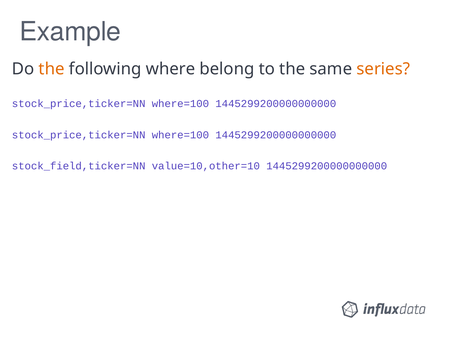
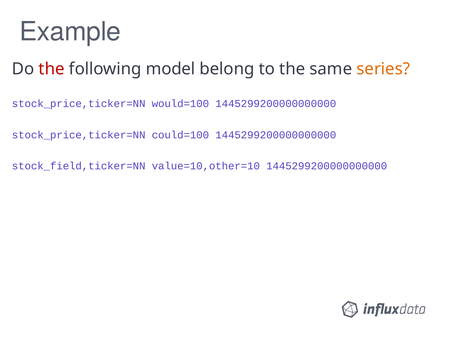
the colour: orange -> red (52, 69)
where: where -> model (171, 69)
where=100: where=100 -> would=100 (180, 104)
where=100: where=100 -> could=100 (180, 135)
